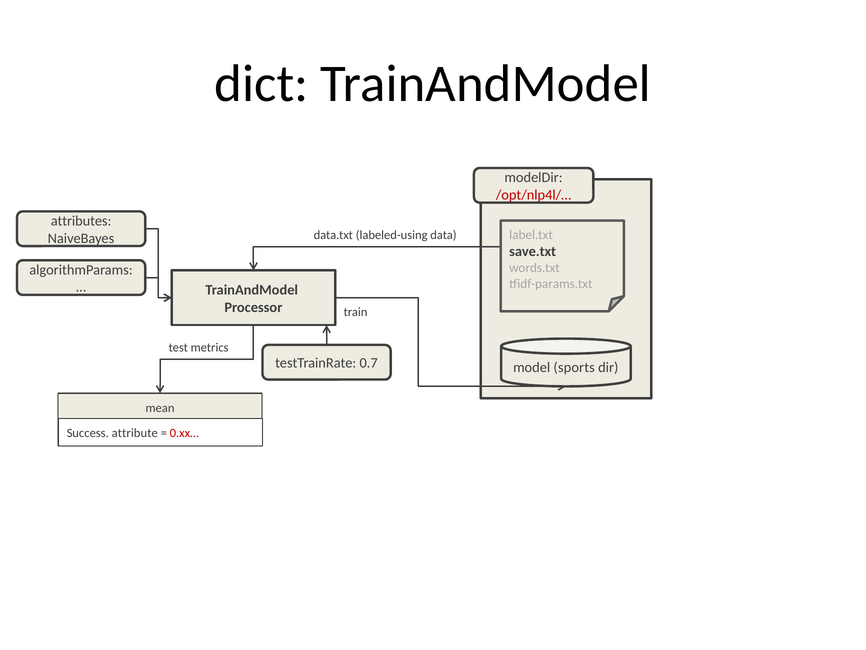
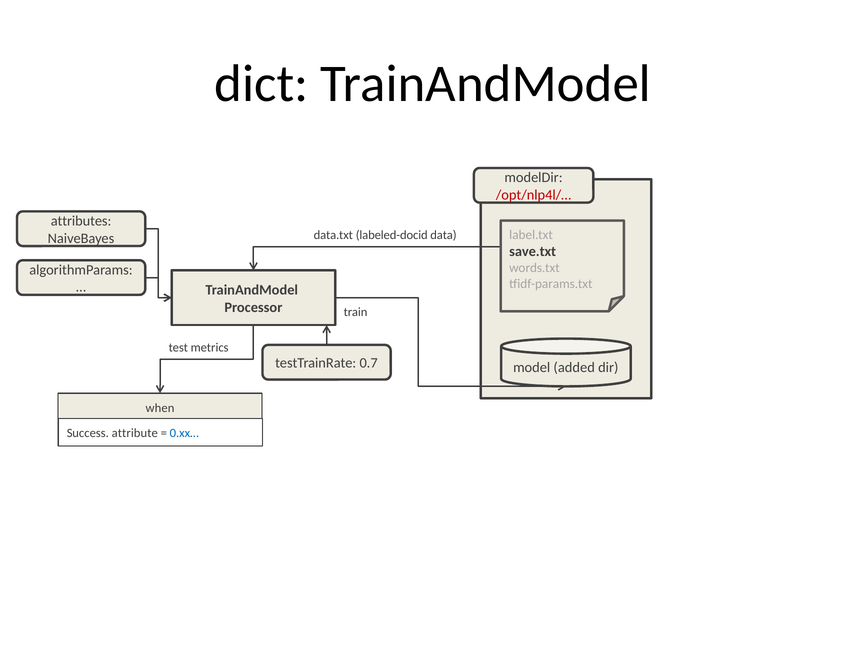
labeled-using: labeled-using -> labeled-docid (392, 235)
sports: sports -> added (574, 367)
mean: mean -> when (160, 408)
0.xx… colour: red -> blue (184, 433)
